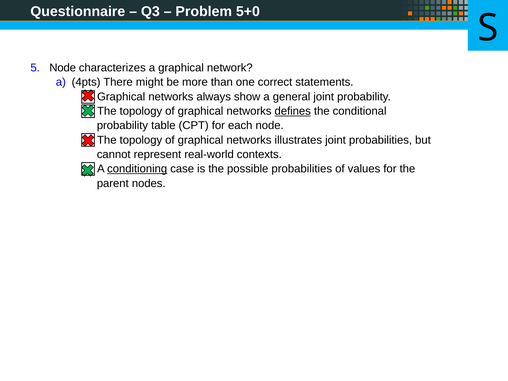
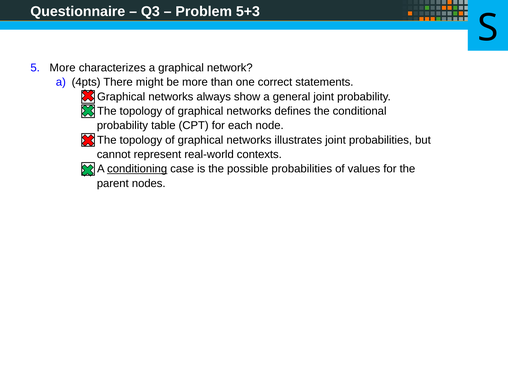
5+0: 5+0 -> 5+3 (248, 12)
Node: Node -> More (63, 68)
defines underline: present -> none (293, 111)
